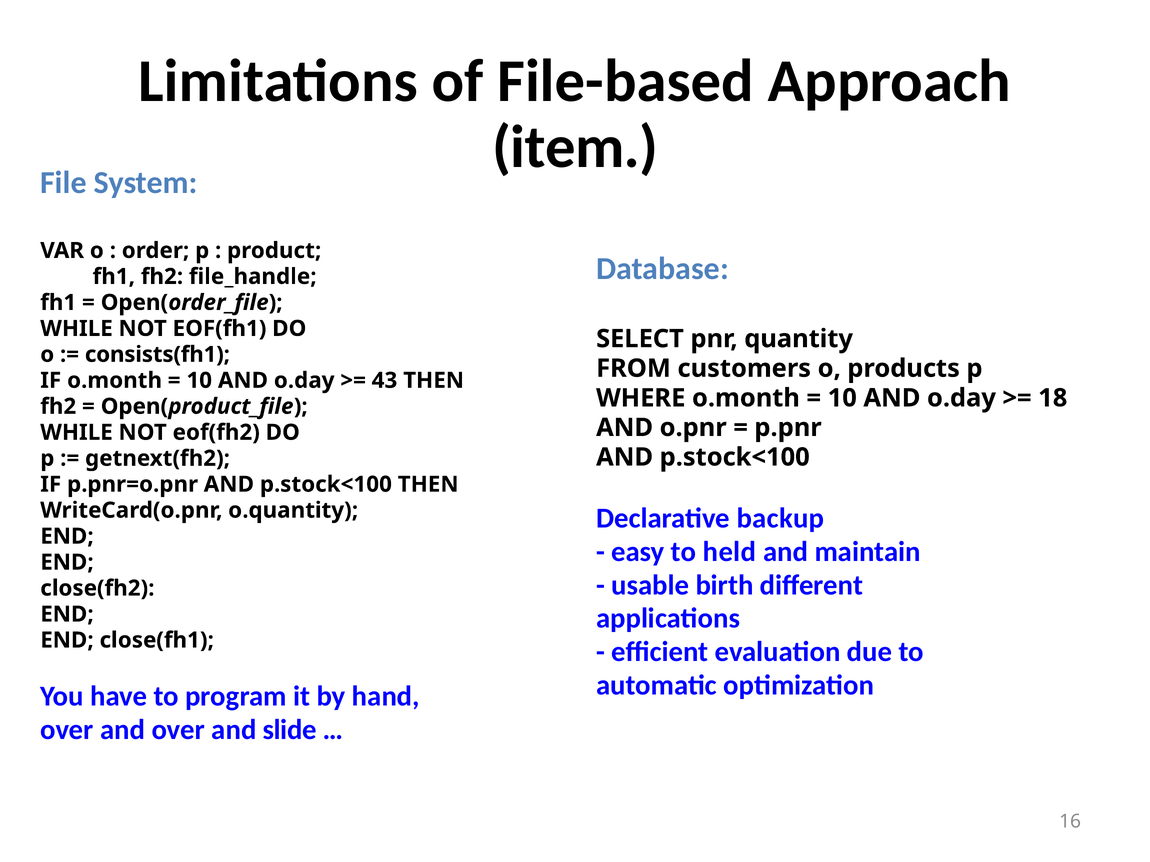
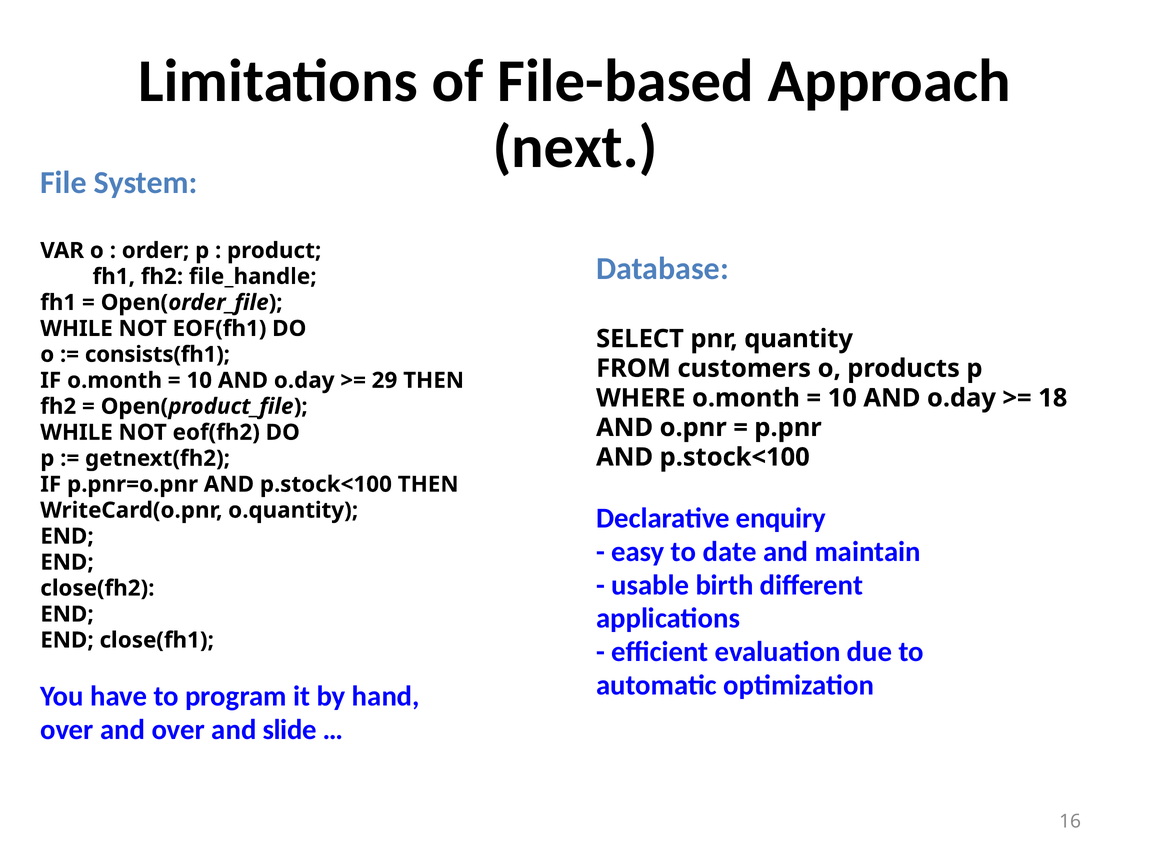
item: item -> next (575, 147)
43: 43 -> 29 (384, 381)
backup: backup -> enquiry (781, 519)
held: held -> date (730, 552)
